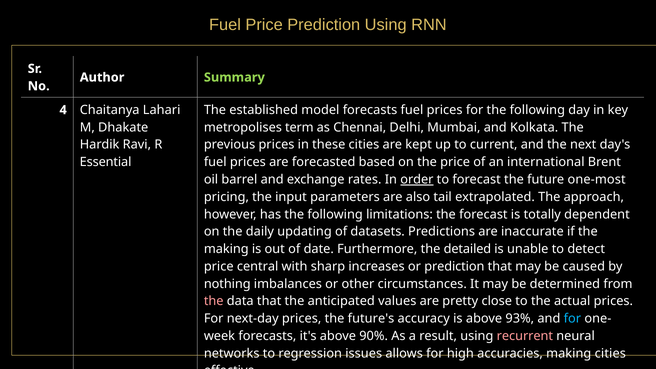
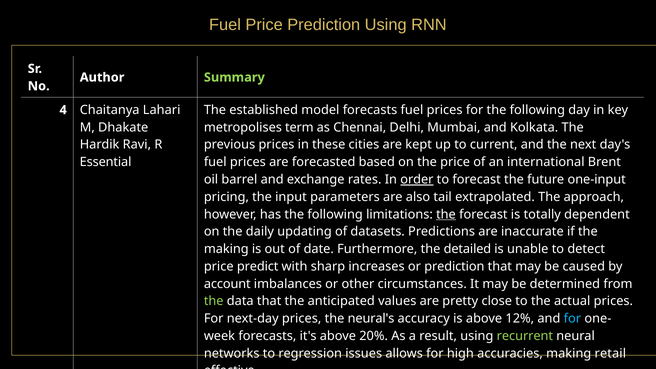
one-most: one-most -> one-input (597, 180)
the underline: none -> present (446, 214)
central: central -> predict (258, 266)
nothing: nothing -> account (227, 284)
the colour: pink -> light green (214, 301)
future's: future's -> neural's (371, 319)
93%: 93% -> 12% (520, 319)
90%: 90% -> 20% (374, 336)
recurrent colour: pink -> light green (525, 336)
making cities: cities -> retail (610, 353)
